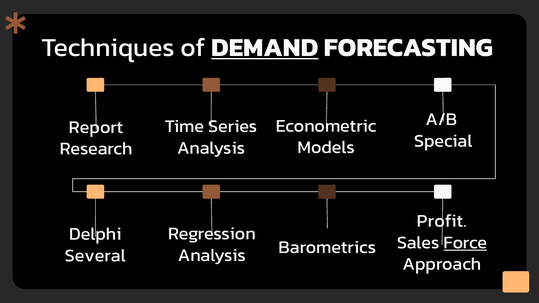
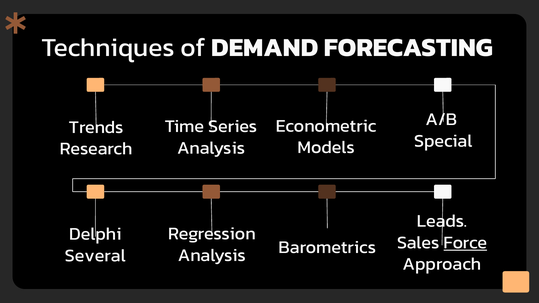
DEMAND underline: present -> none (265, 47)
Report: Report -> Trends (96, 127)
Profit: Profit -> Leads (442, 221)
